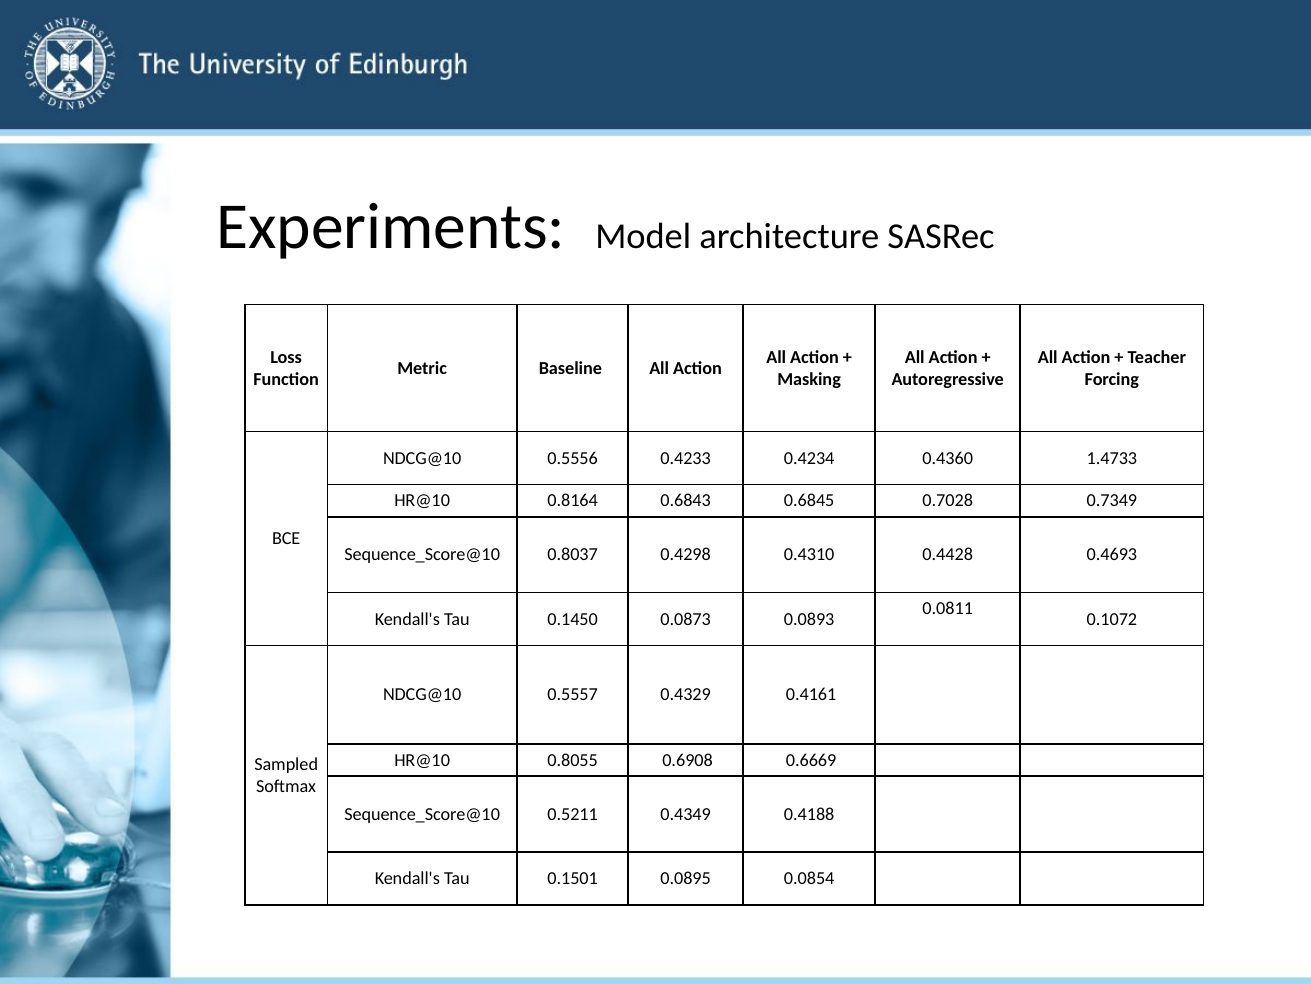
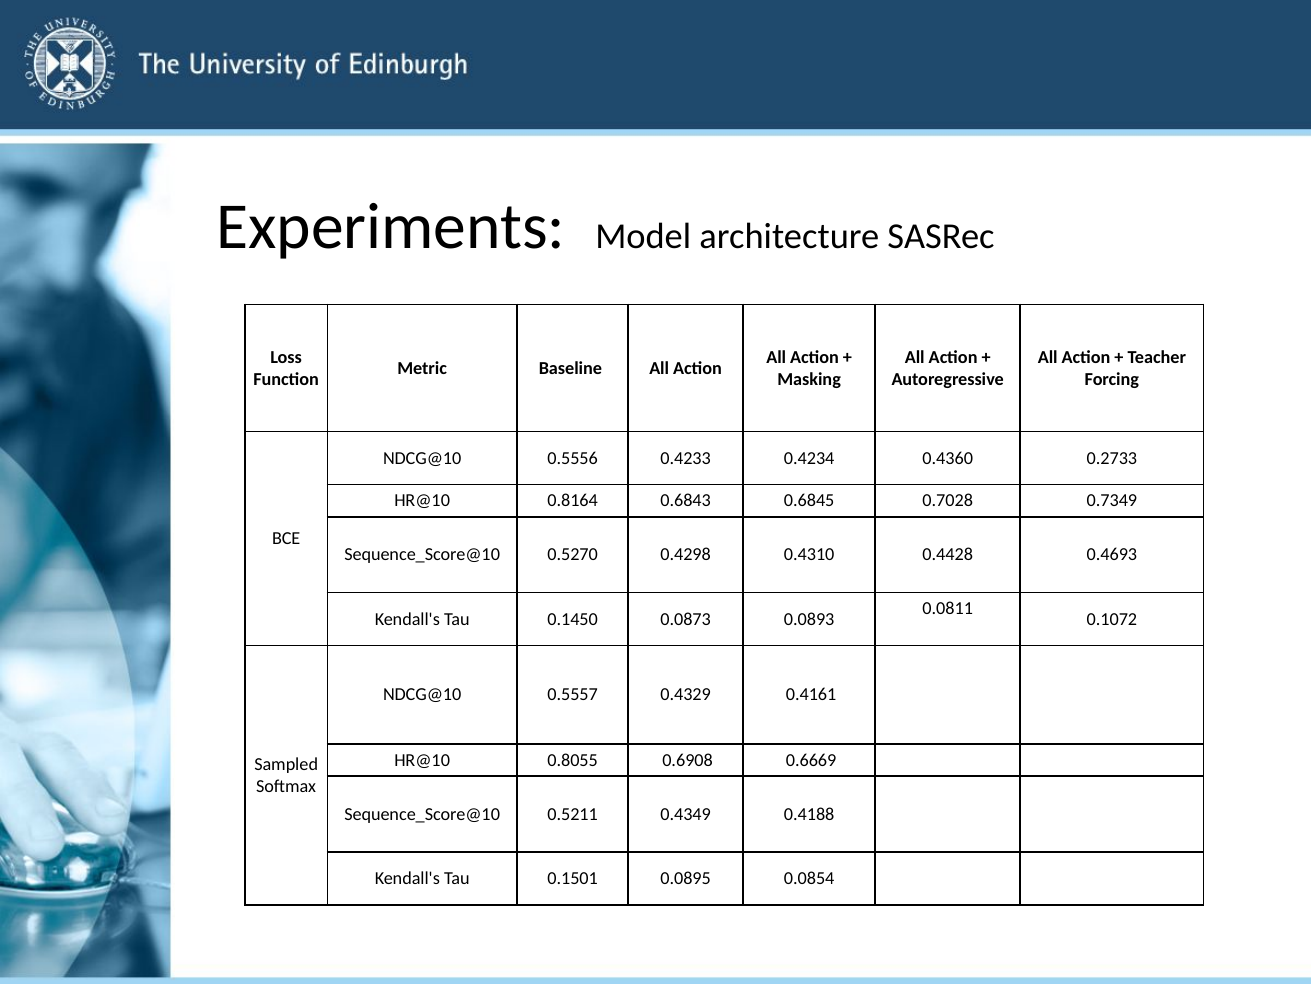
1.4733: 1.4733 -> 0.2733 (1112, 458)
0.8037: 0.8037 -> 0.5270 (573, 554)
